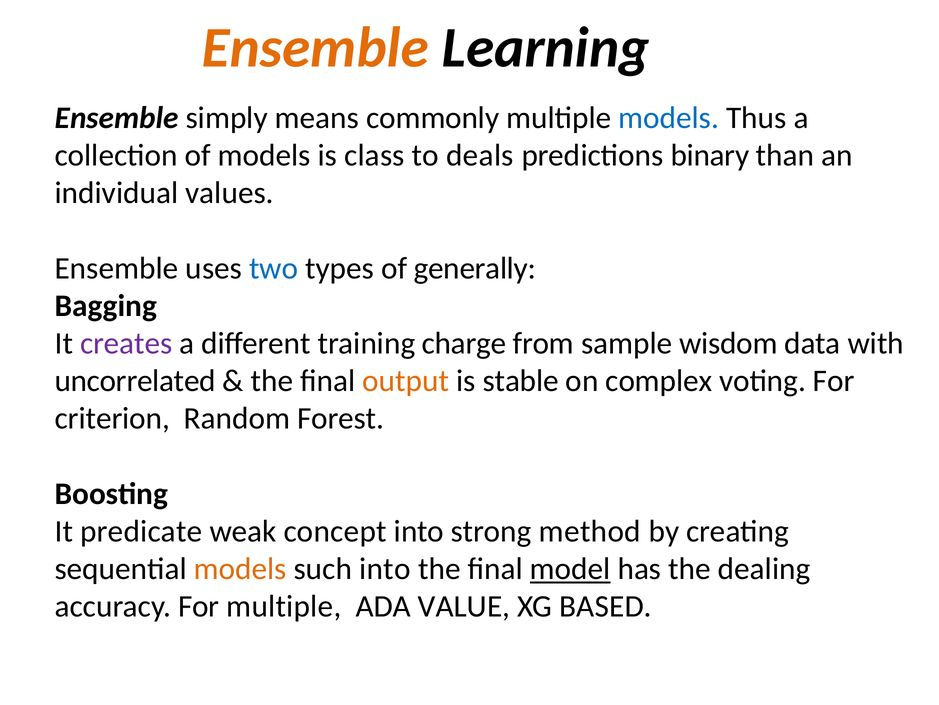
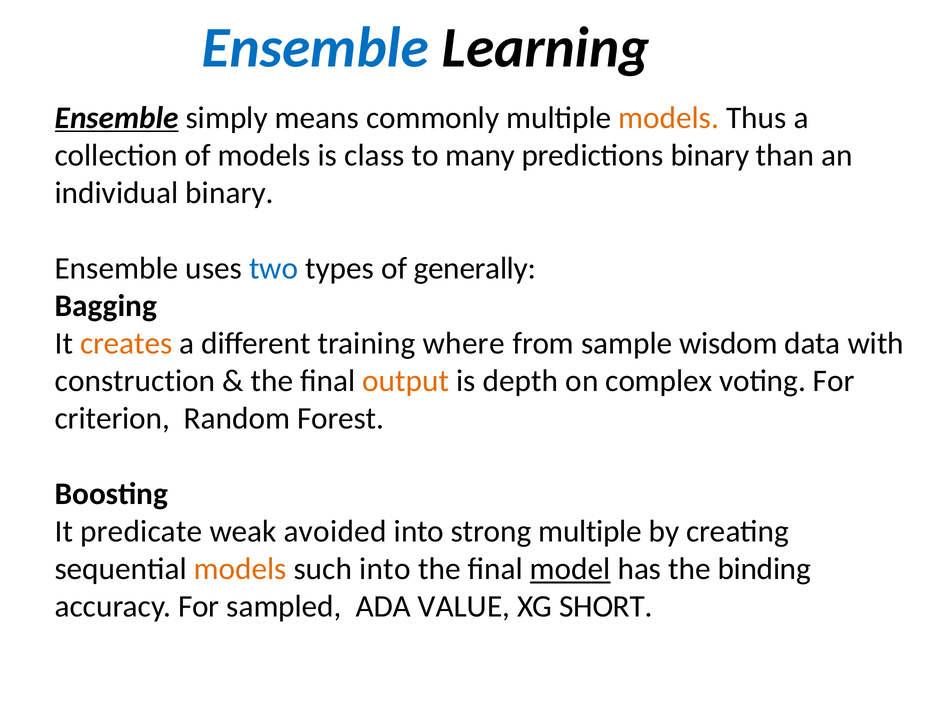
Ensemble colour: orange -> blue (315, 48)
Ensemble underline: none -> present (117, 118)
models colour: blue -> orange (669, 118)
deals: deals -> many (480, 155)
individual values: values -> binary (230, 193)
creates colour: purple -> orange (126, 343)
charge: charge -> where (464, 343)
uncorrelated: uncorrelated -> construction (135, 381)
stable: stable -> depth (521, 381)
concept: concept -> avoided (335, 531)
strong method: method -> multiple (590, 531)
dealing: dealing -> binding (764, 568)
For multiple: multiple -> sampled (284, 606)
BASED: BASED -> SHORT (606, 606)
